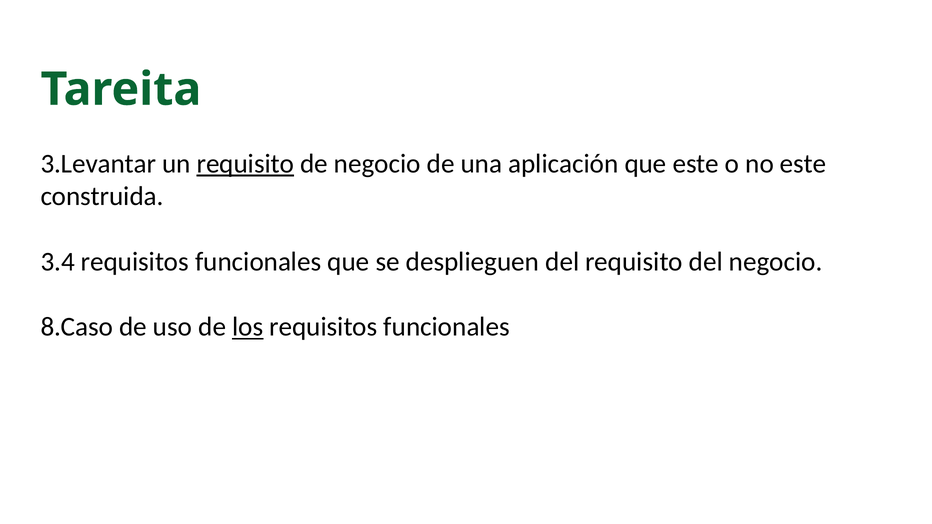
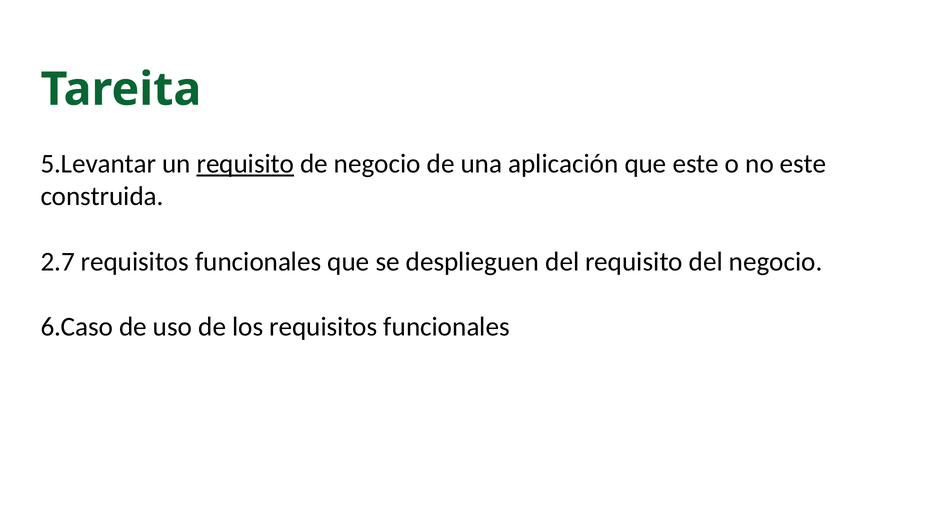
3.Levantar: 3.Levantar -> 5.Levantar (98, 164)
3.4: 3.4 -> 2.7 (58, 262)
8.Caso: 8.Caso -> 6.Caso (77, 327)
los underline: present -> none (248, 327)
